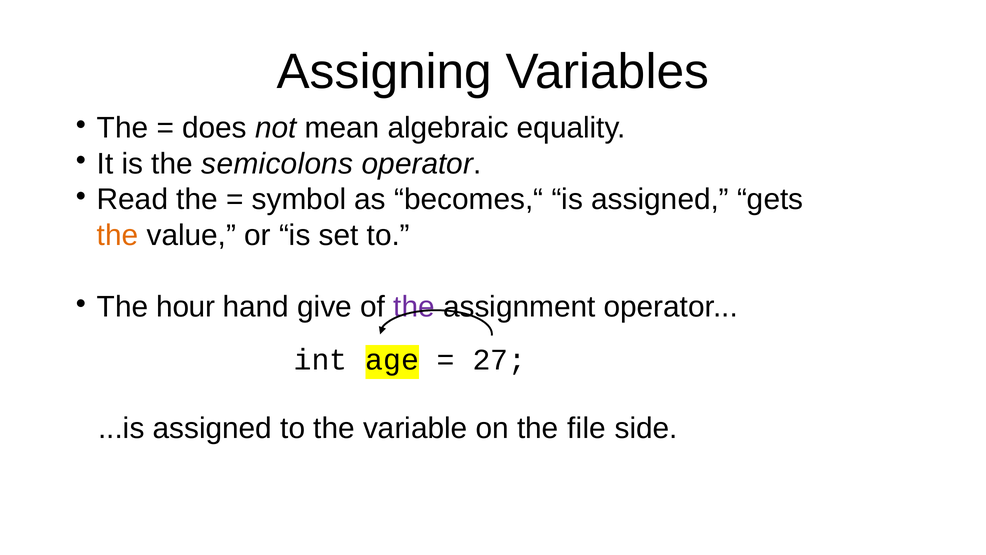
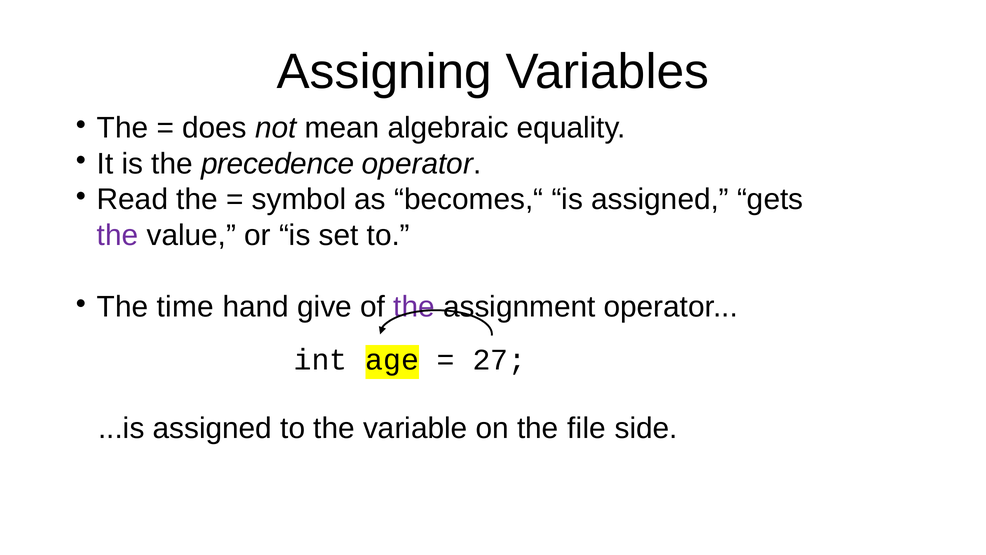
semicolons: semicolons -> precedence (278, 164)
the colour: orange -> purple (118, 235)
hour: hour -> time (185, 307)
